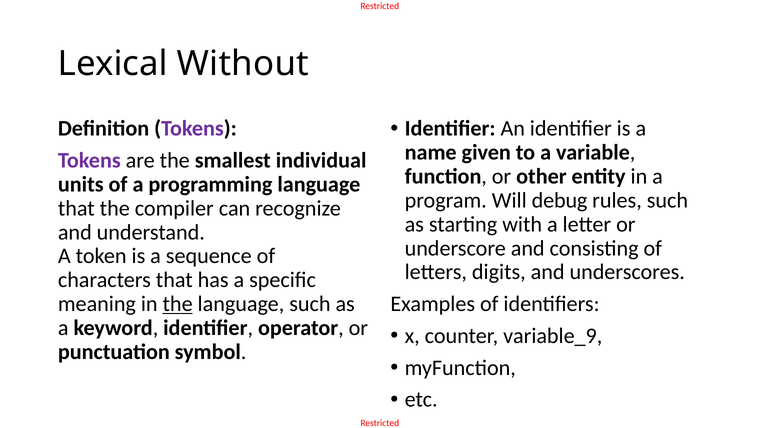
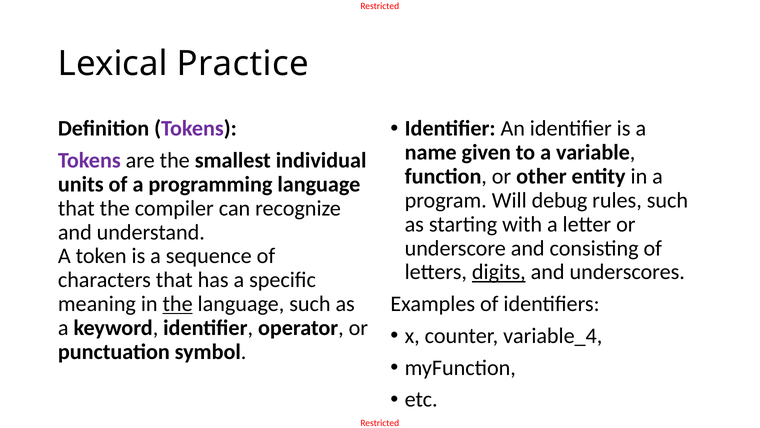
Without: Without -> Practice (243, 64)
digits underline: none -> present (499, 272)
variable_9: variable_9 -> variable_4 (553, 335)
